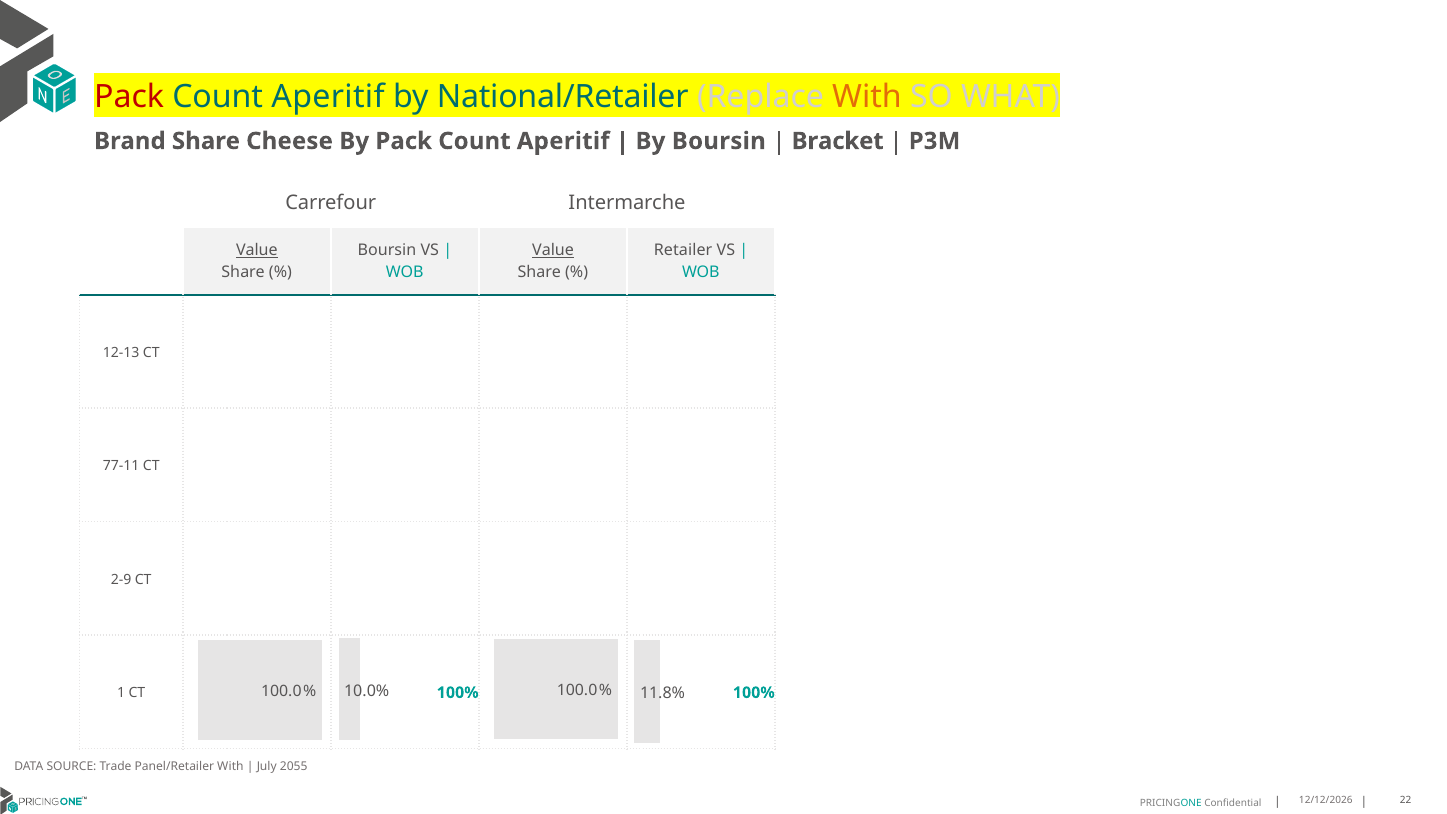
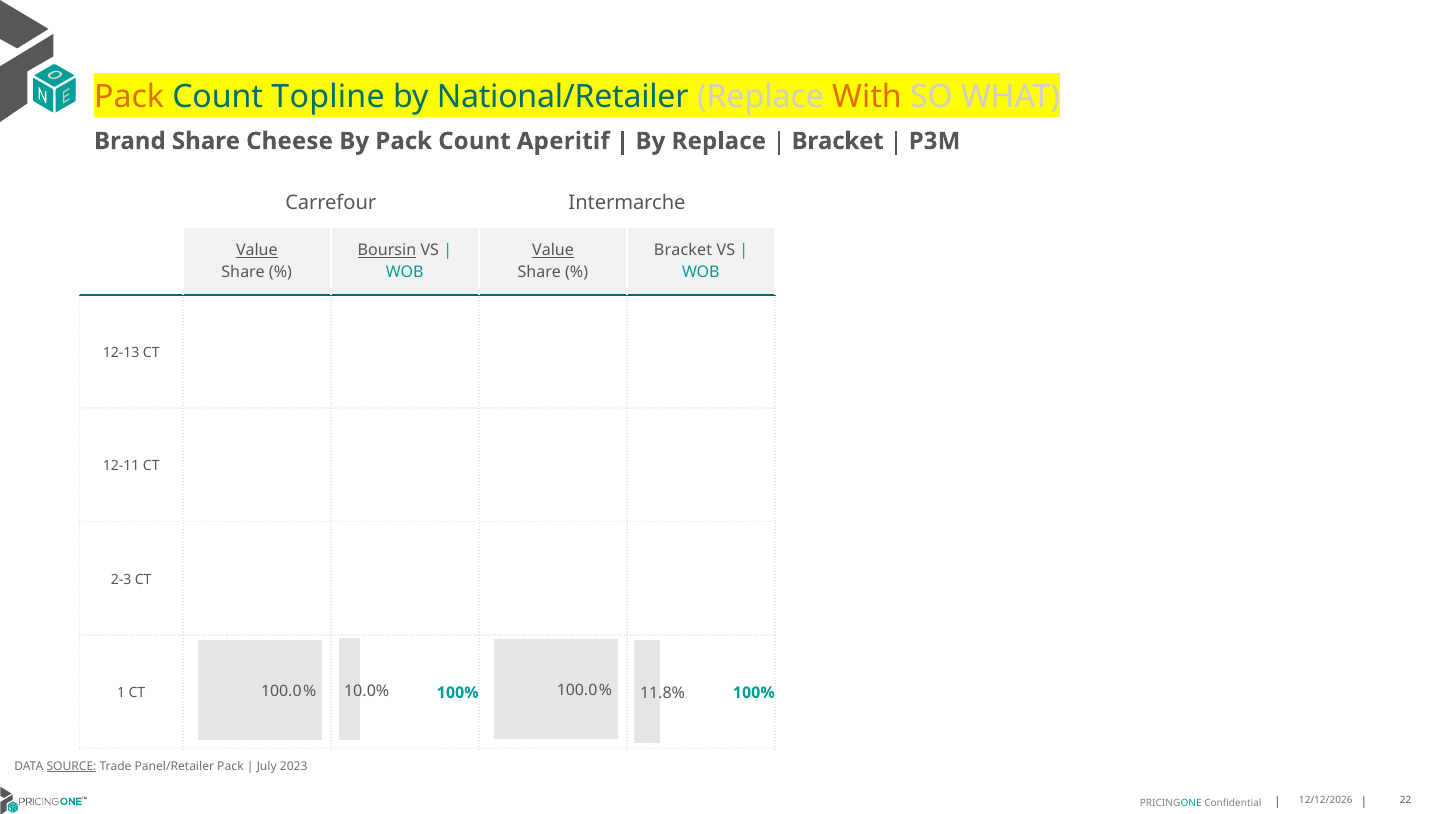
Pack colour: red -> orange (129, 97)
Aperitif: Aperitif -> Topline (328, 97)
By Boursin: Boursin -> Replace (719, 141)
Boursin underline: none -> present (387, 250)
Retailer: Retailer -> Bracket (683, 250)
77-11: 77-11 -> 12-11 (121, 466)
2-9: 2-9 -> 2-3 (121, 580)
SOURCE underline: none -> present (72, 767)
Panel/Retailer With: With -> Pack (230, 767)
2055: 2055 -> 2023 (294, 767)
